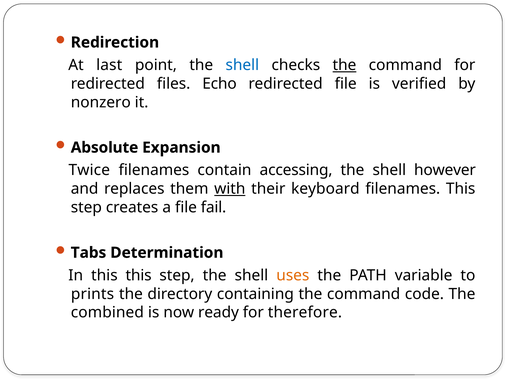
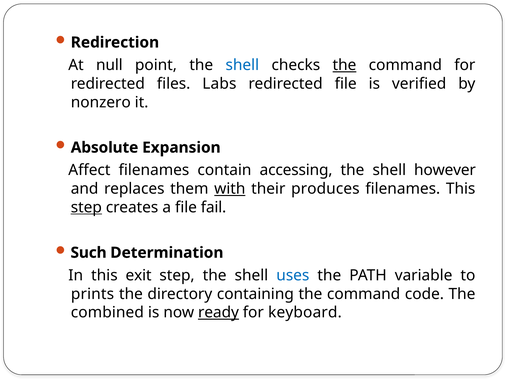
last: last -> null (109, 65)
Echo: Echo -> Labs (219, 84)
Twice: Twice -> Affect (89, 170)
keyboard: keyboard -> produces (325, 189)
step underline: none -> present (86, 207)
Tabs: Tabs -> Such (89, 252)
this this: this -> exit (139, 275)
uses colour: orange -> blue (293, 275)
ready underline: none -> present (218, 312)
therefore: therefore -> keyboard (305, 312)
